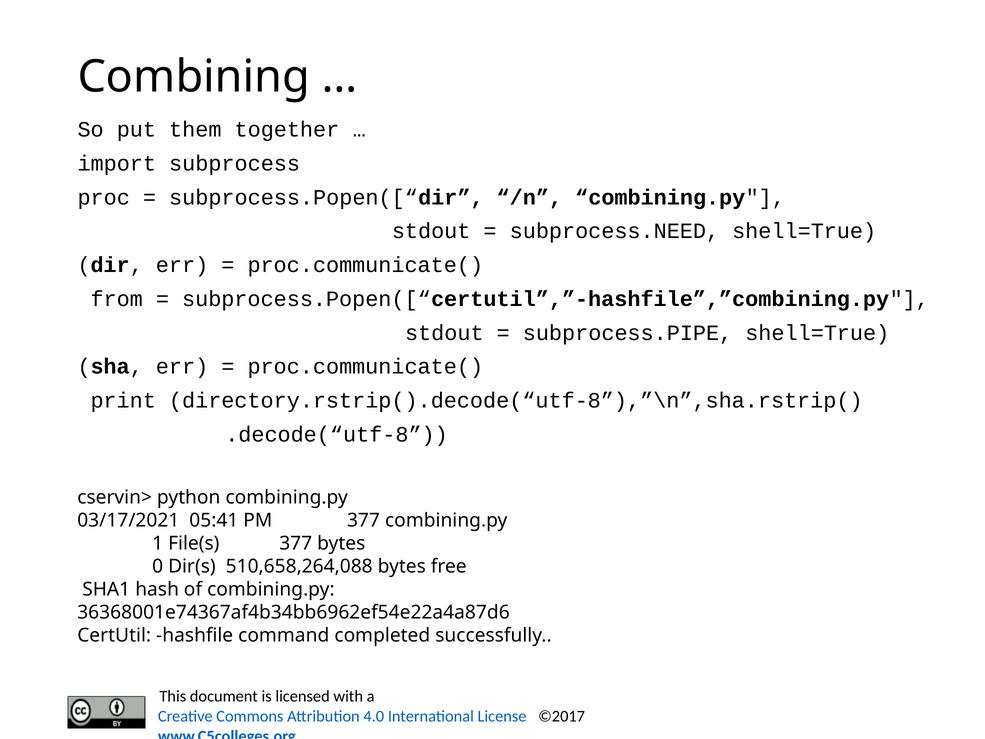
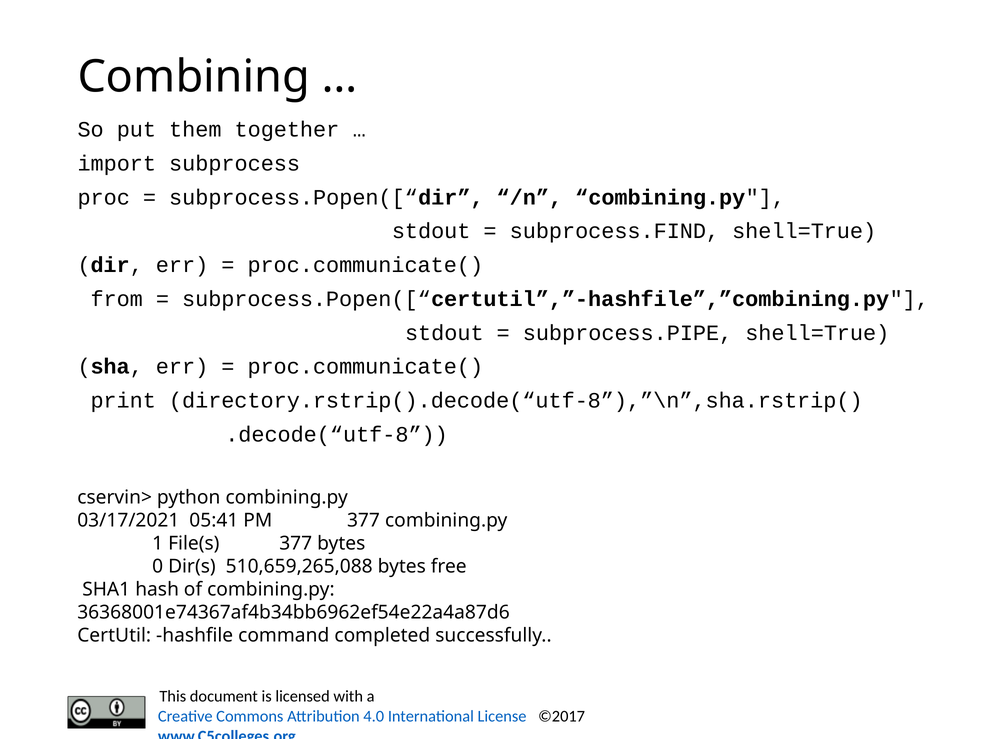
subprocess.NEED: subprocess.NEED -> subprocess.FIND (614, 231)
510,658,264,088: 510,658,264,088 -> 510,659,265,088 (299, 566)
